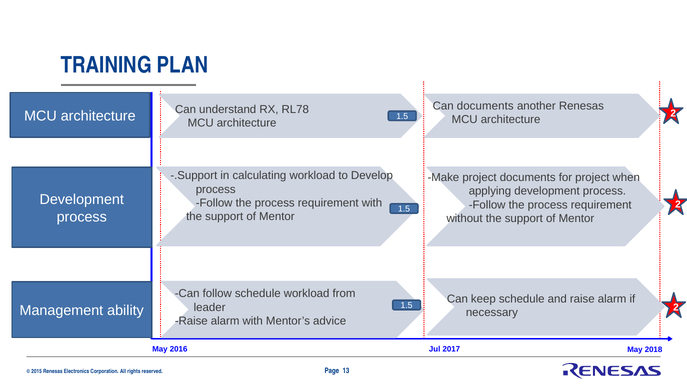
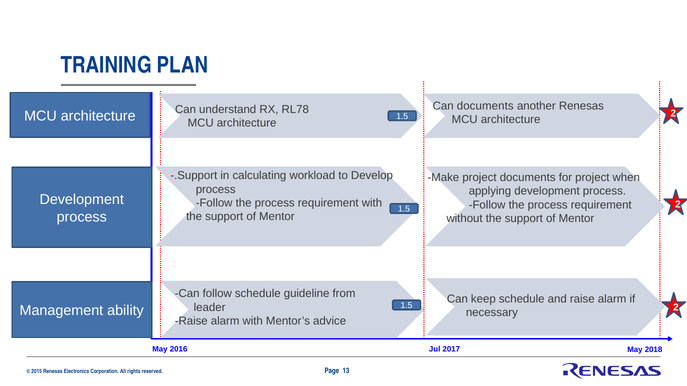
schedule workload: workload -> guideline (307, 294)
